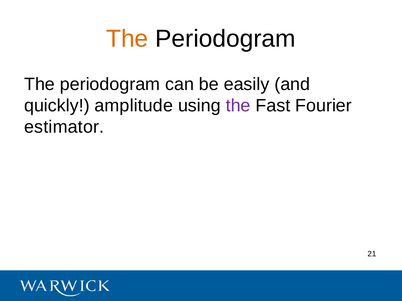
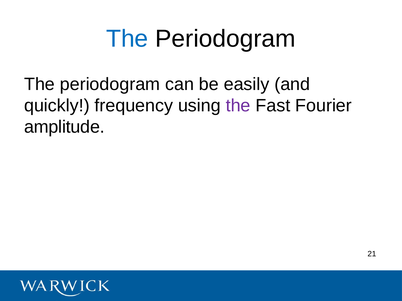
The colour: orange -> blue (127, 39)
amplitude: amplitude -> frequency (134, 106)
estimator: estimator -> amplitude (64, 127)
